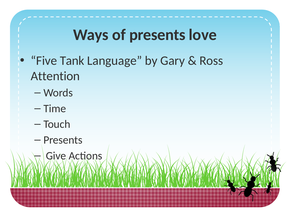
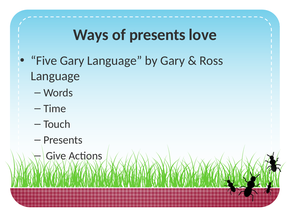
Five Tank: Tank -> Gary (72, 61)
Attention: Attention -> Language (55, 76)
